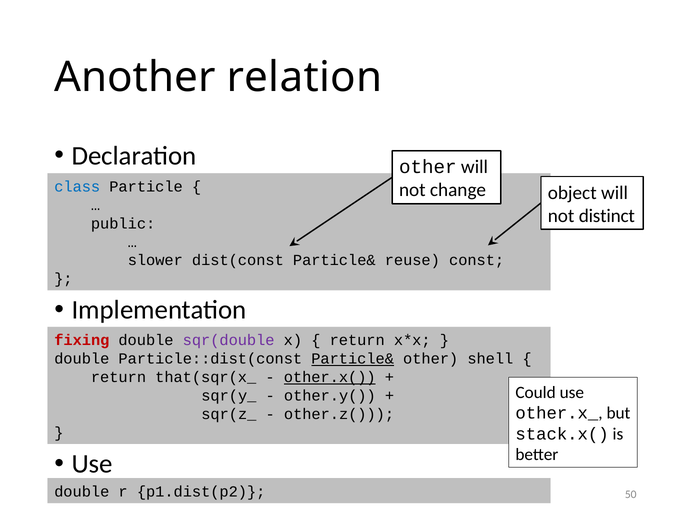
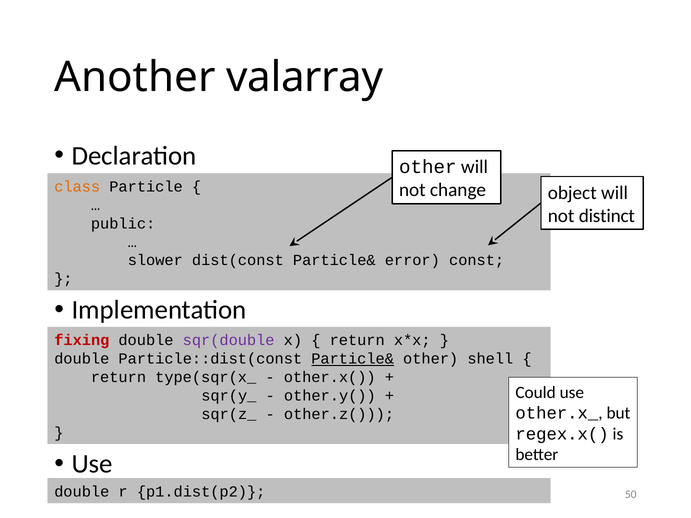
relation: relation -> valarray (305, 77)
class colour: blue -> orange (77, 187)
reuse: reuse -> error (412, 261)
that(sqr(x_: that(sqr(x_ -> type(sqr(x_ (206, 377)
other.x( underline: present -> none (330, 377)
stack.x(: stack.x( -> regex.x( (562, 434)
